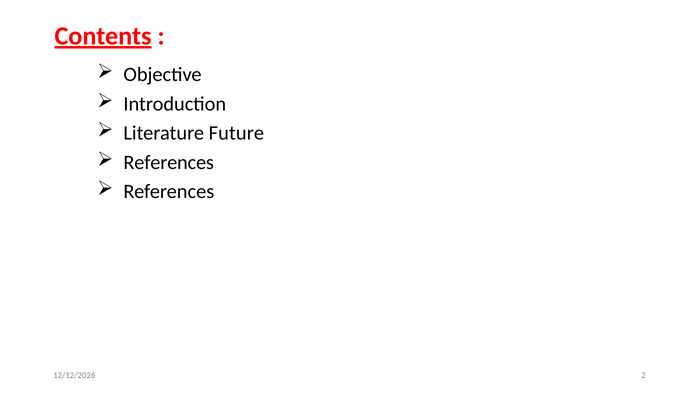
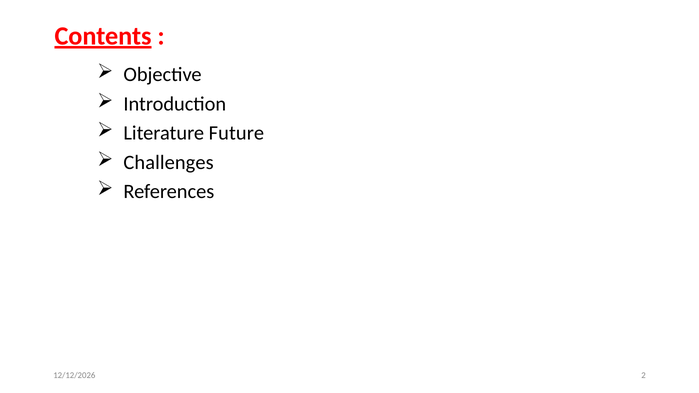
References: References -> Challenges (169, 163)
